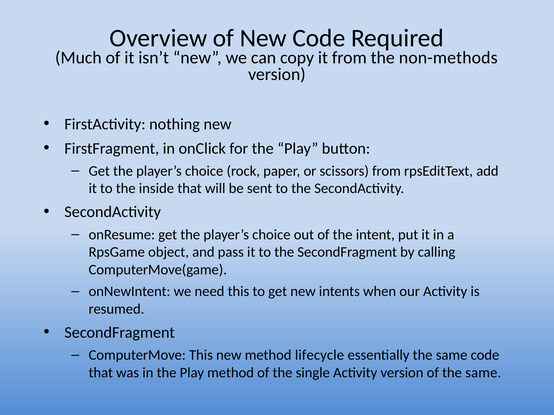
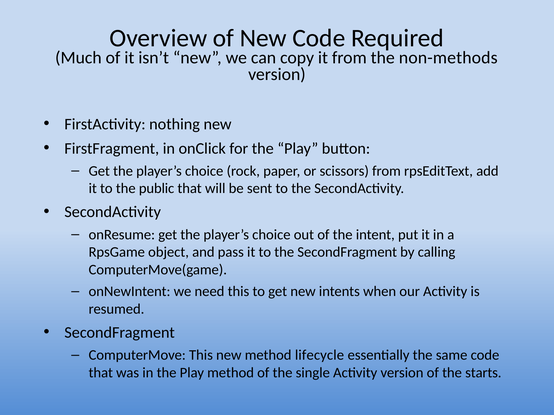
inside: inside -> public (157, 189)
of the same: same -> starts (483, 373)
